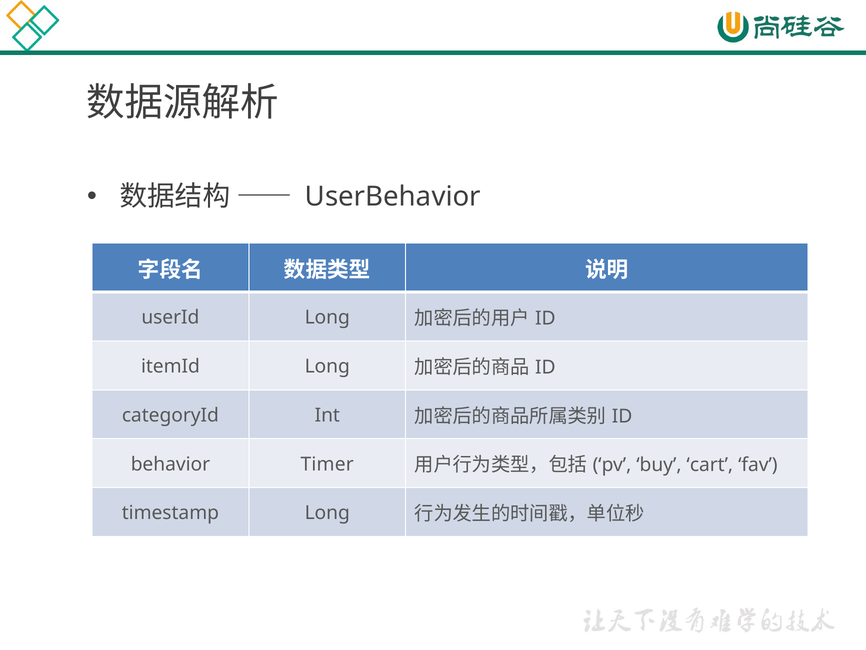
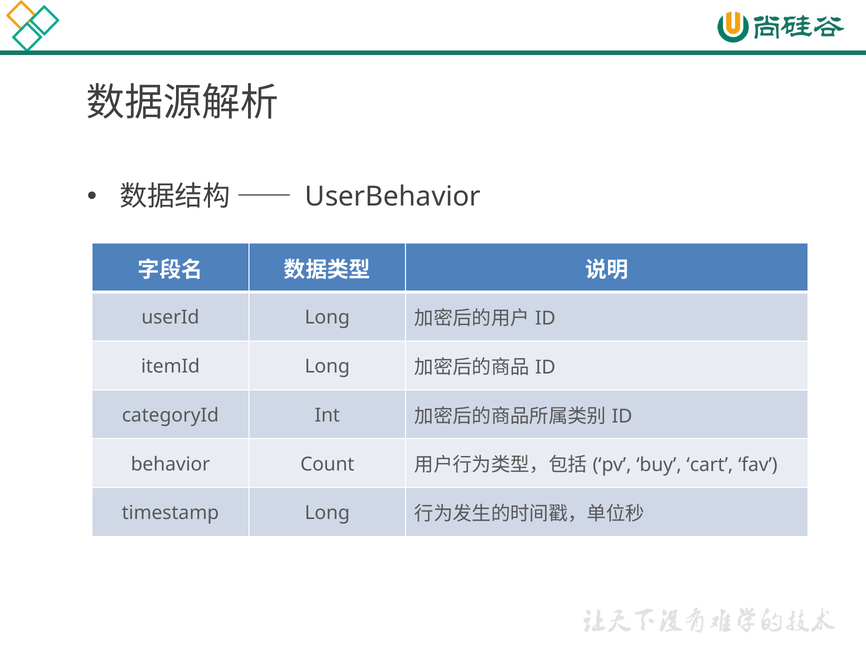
Timer: Timer -> Count (327, 464)
